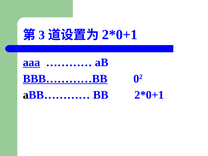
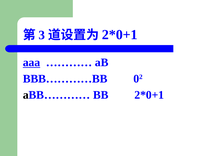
BBB…………BB underline: present -> none (65, 79)
